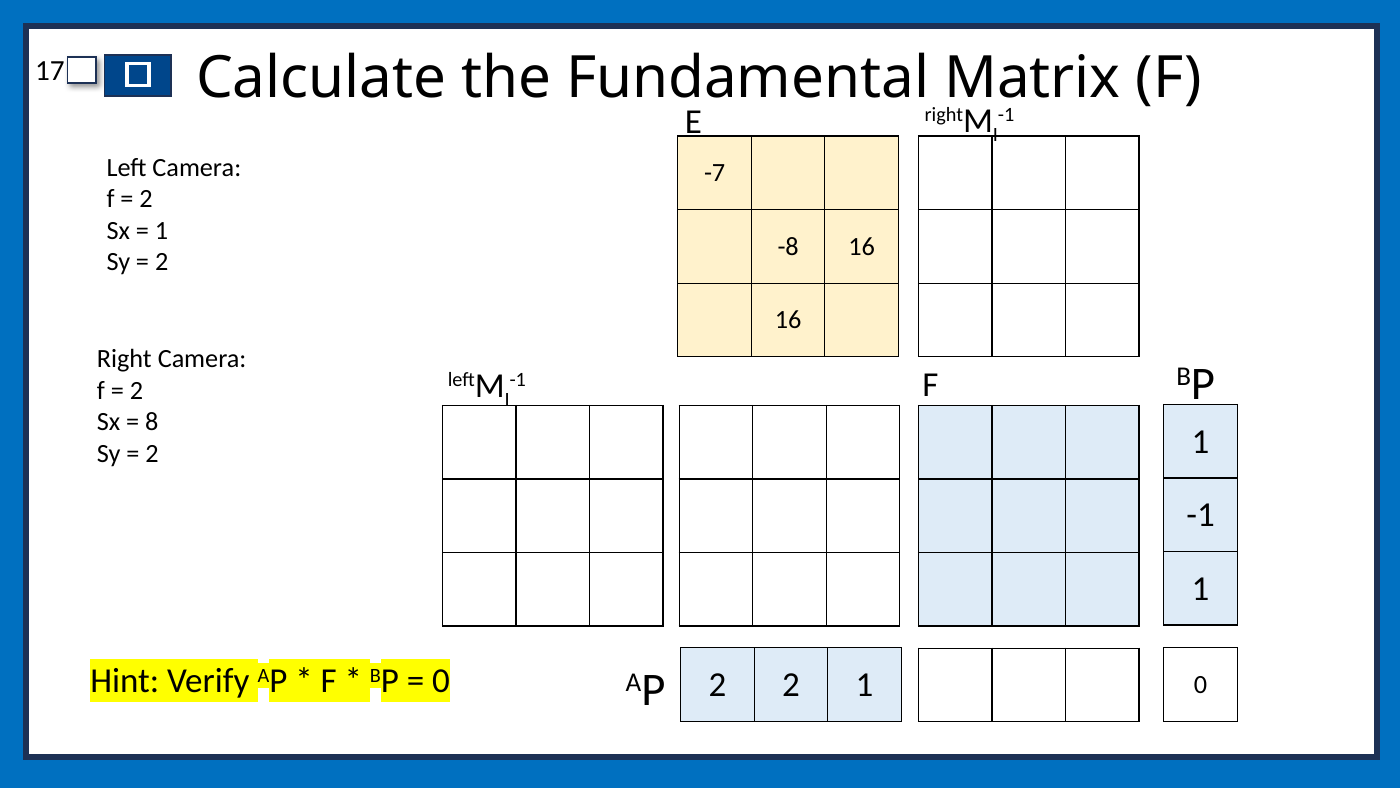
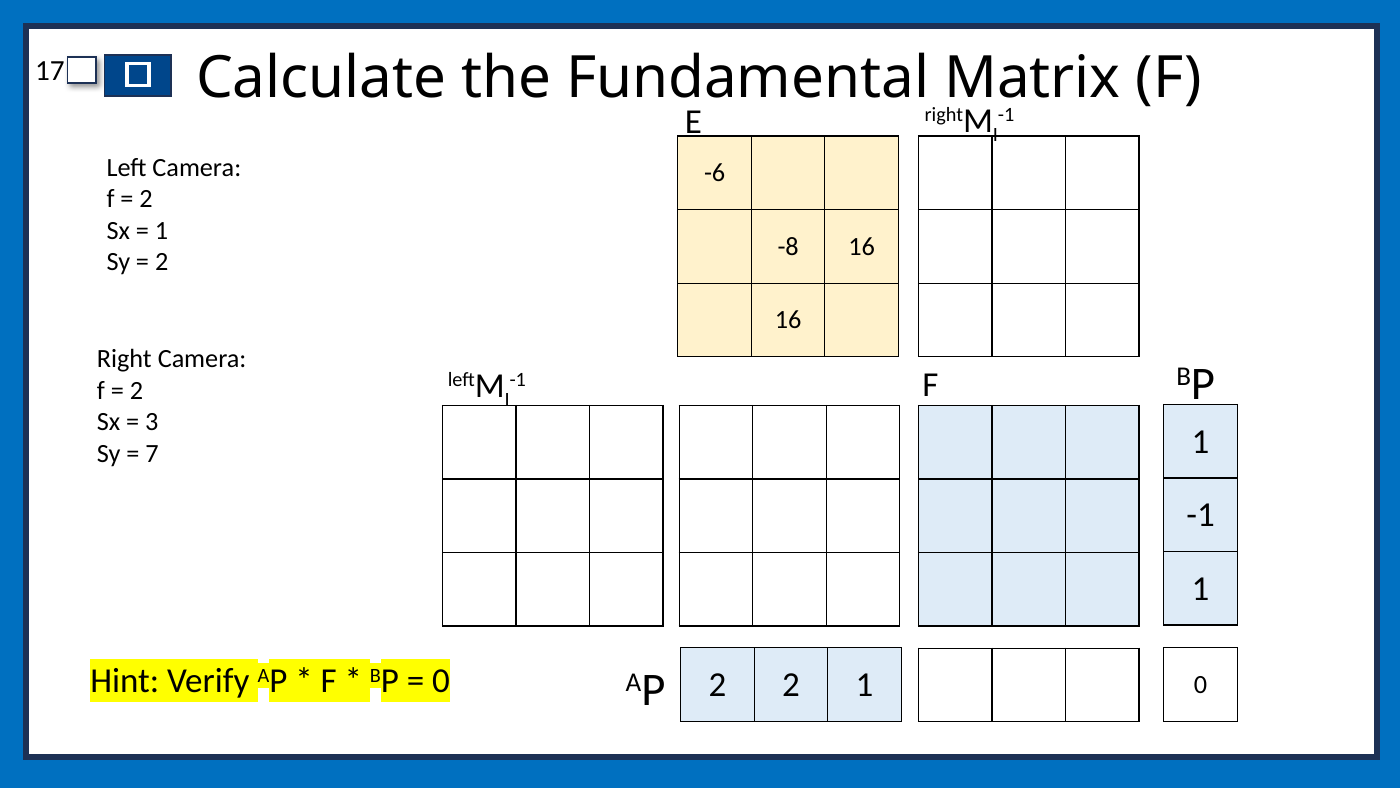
-7: -7 -> -6 (715, 173)
8: 8 -> 3 (152, 422)
2: 2 -> 7 (152, 453)
